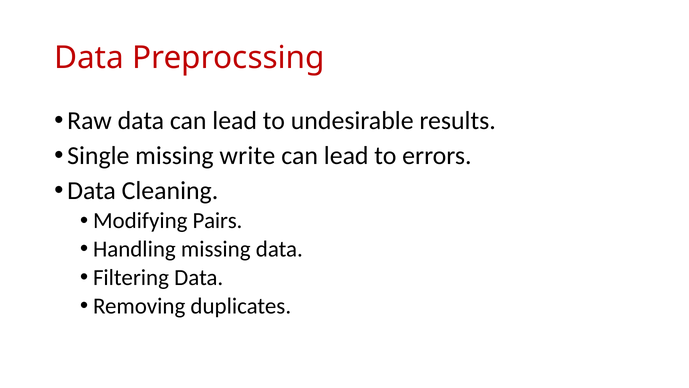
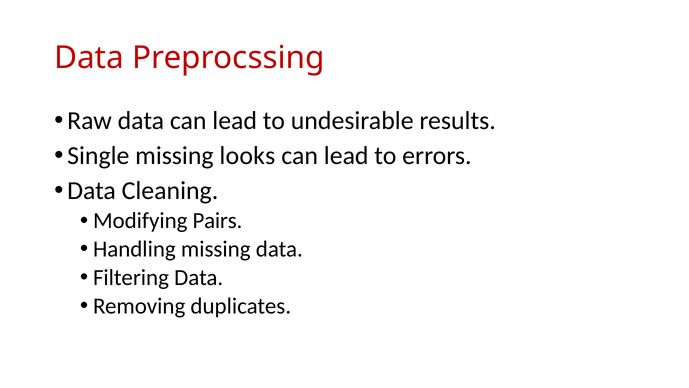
write: write -> looks (247, 156)
